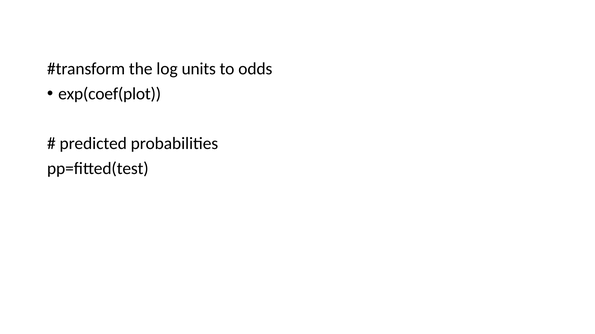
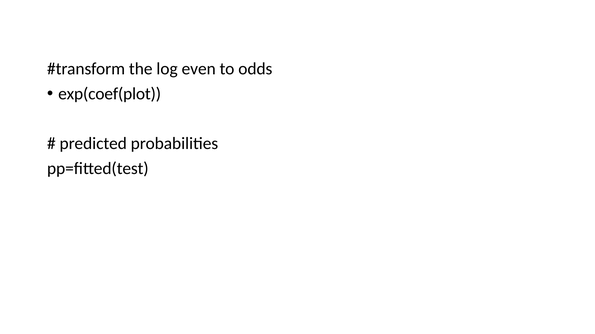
units: units -> even (199, 69)
